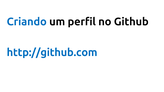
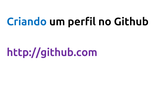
http://github.com colour: blue -> purple (52, 53)
